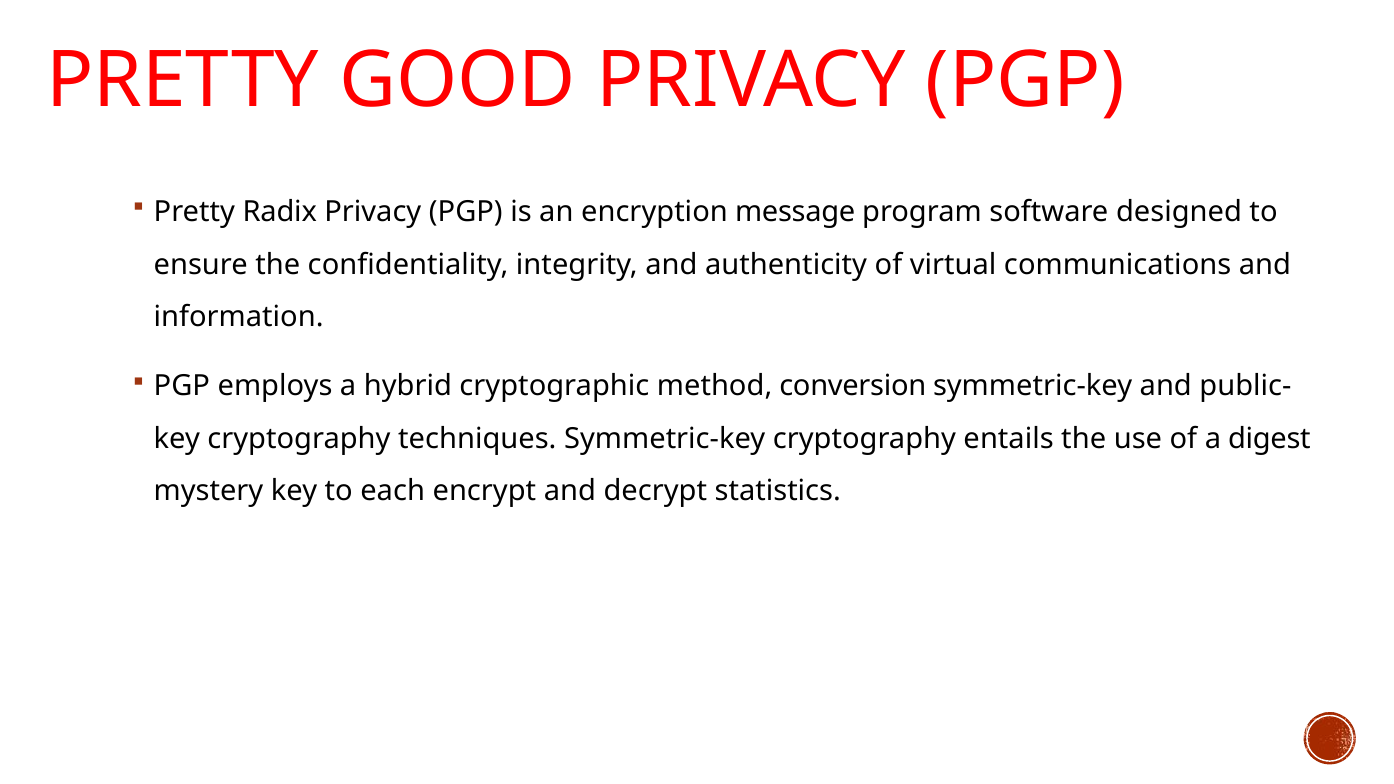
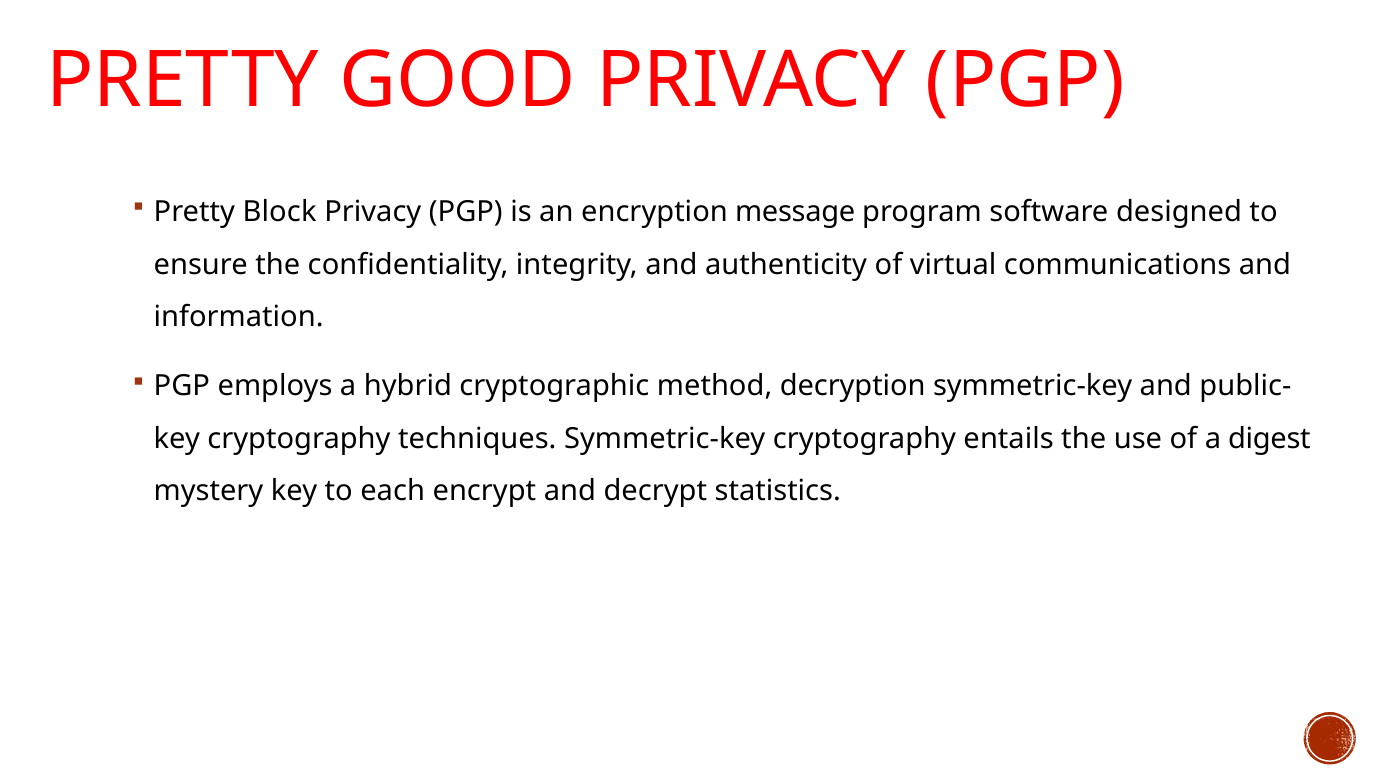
Radix: Radix -> Block (280, 212)
conversion: conversion -> decryption (853, 386)
